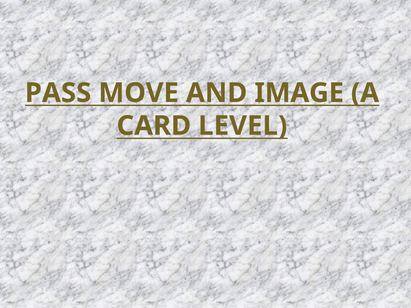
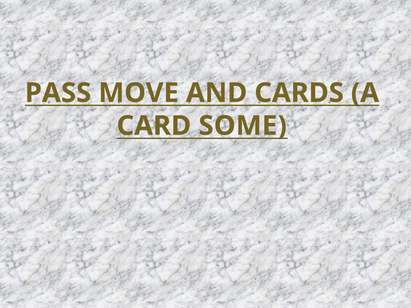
IMAGE: IMAGE -> CARDS (299, 93)
LEVEL: LEVEL -> SOME (243, 126)
